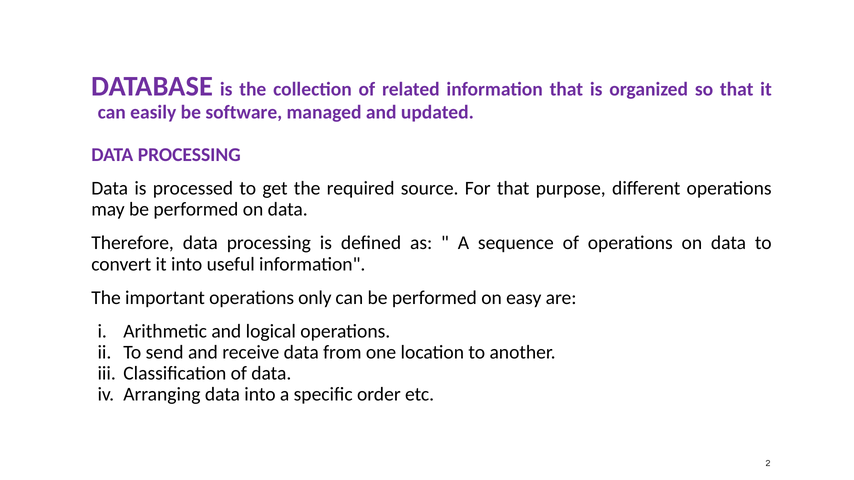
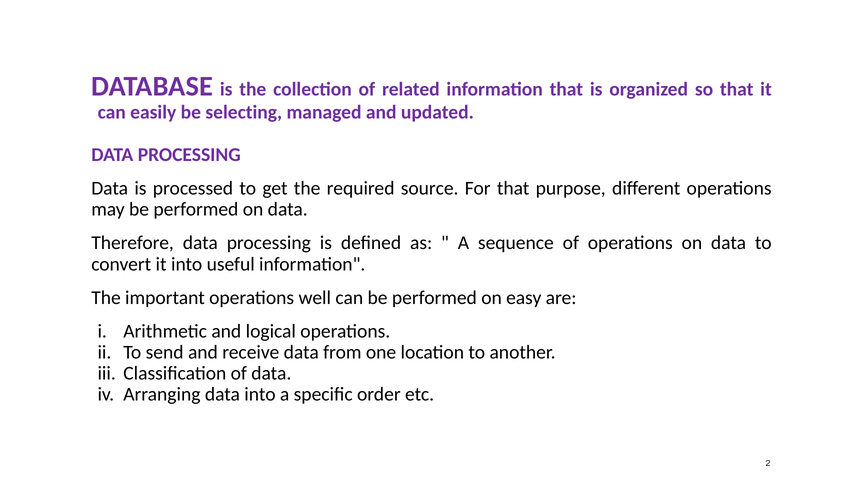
software: software -> selecting (244, 113)
only: only -> well (315, 298)
